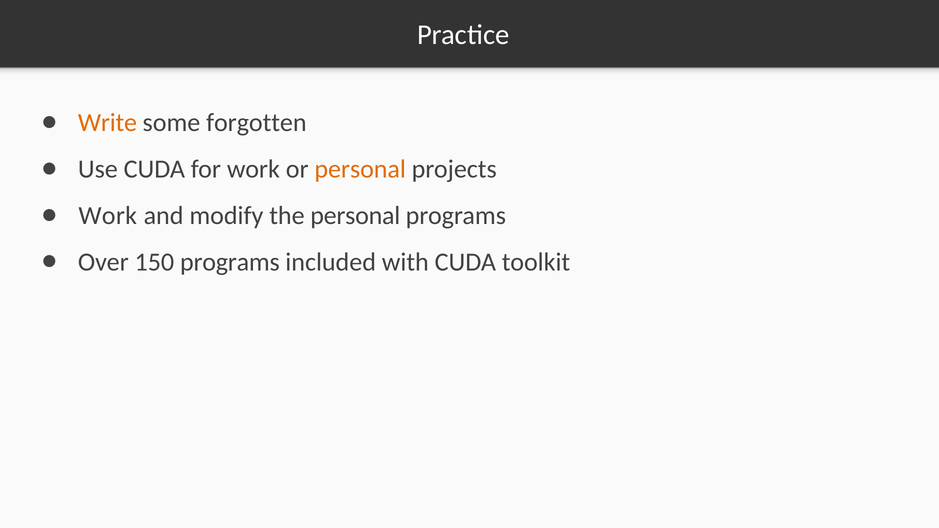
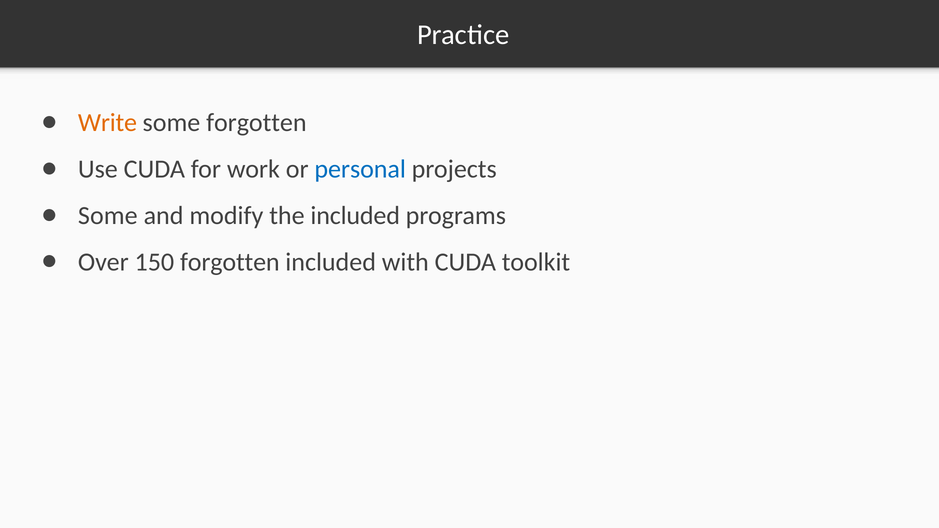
personal colour: orange -> blue (360, 169)
Work: Work -> Some (108, 216)
the personal: personal -> included (355, 216)
150 programs: programs -> forgotten (230, 262)
